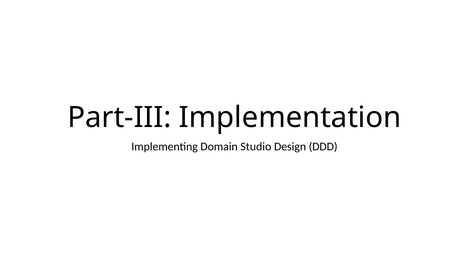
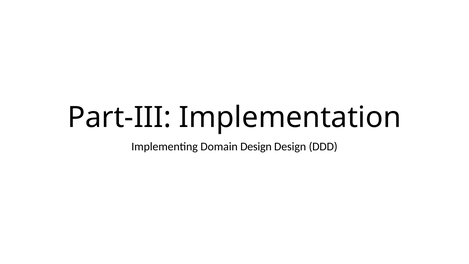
Domain Studio: Studio -> Design (256, 147)
